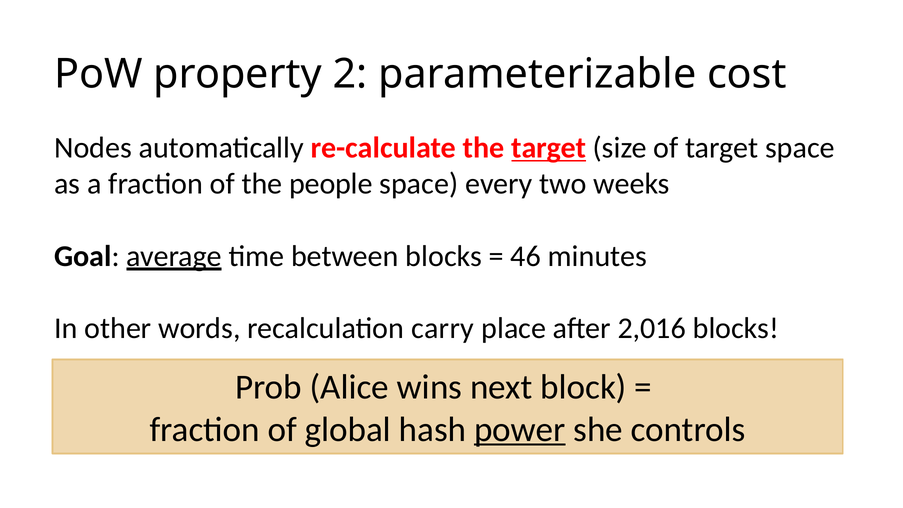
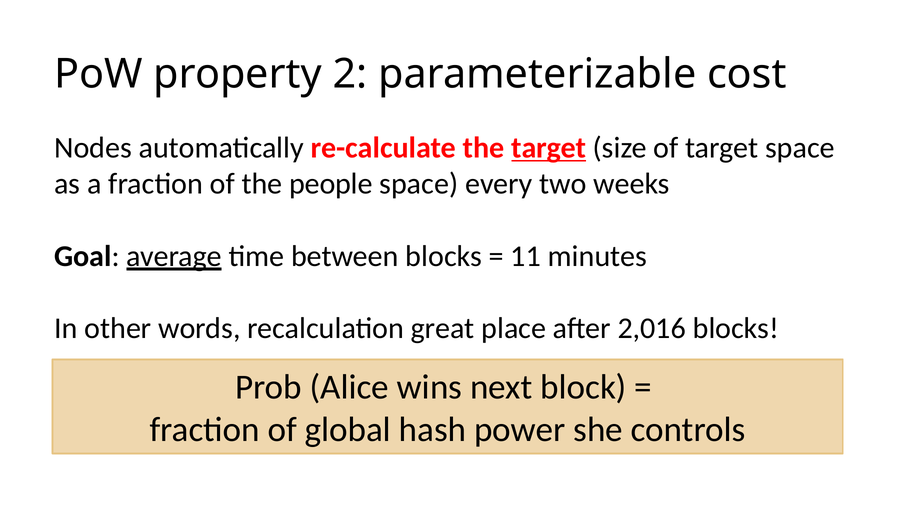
46: 46 -> 11 (526, 256)
carry: carry -> great (443, 328)
power underline: present -> none (520, 429)
